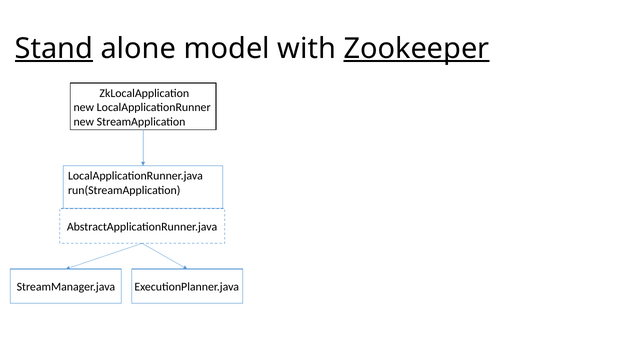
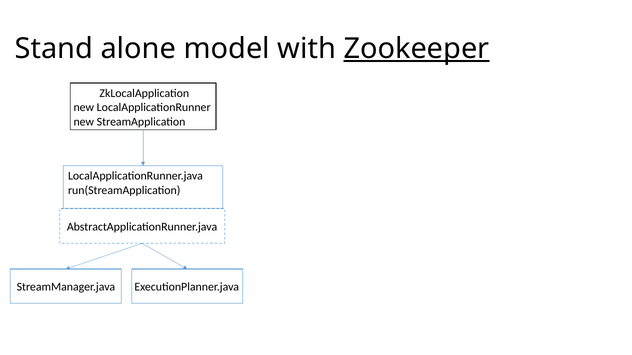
Stand underline: present -> none (54, 49)
